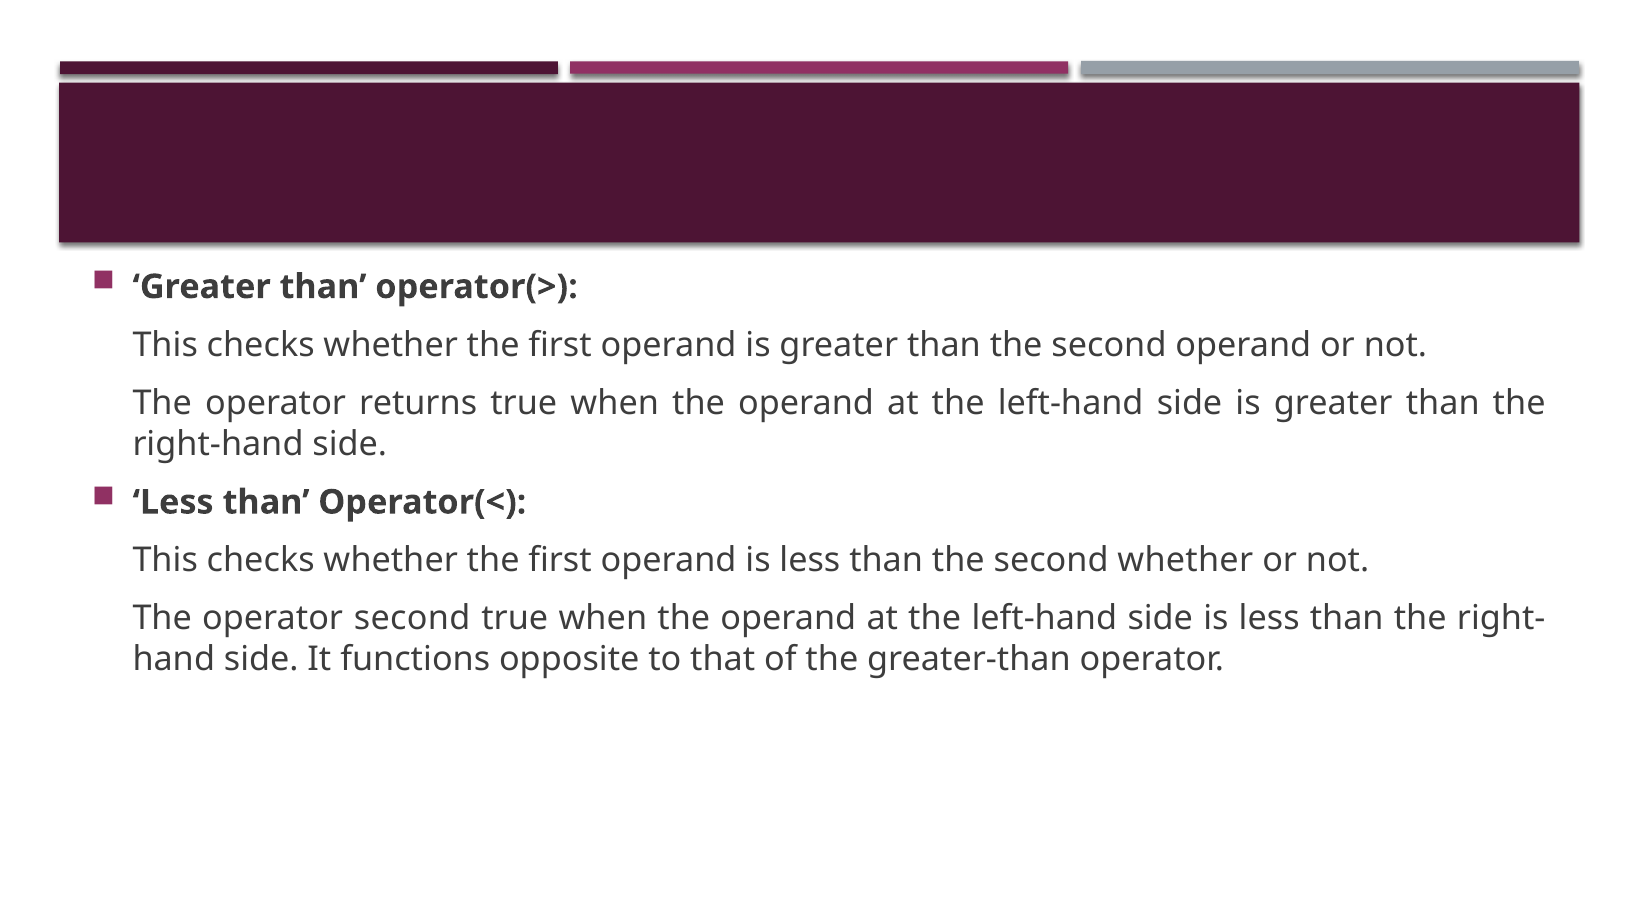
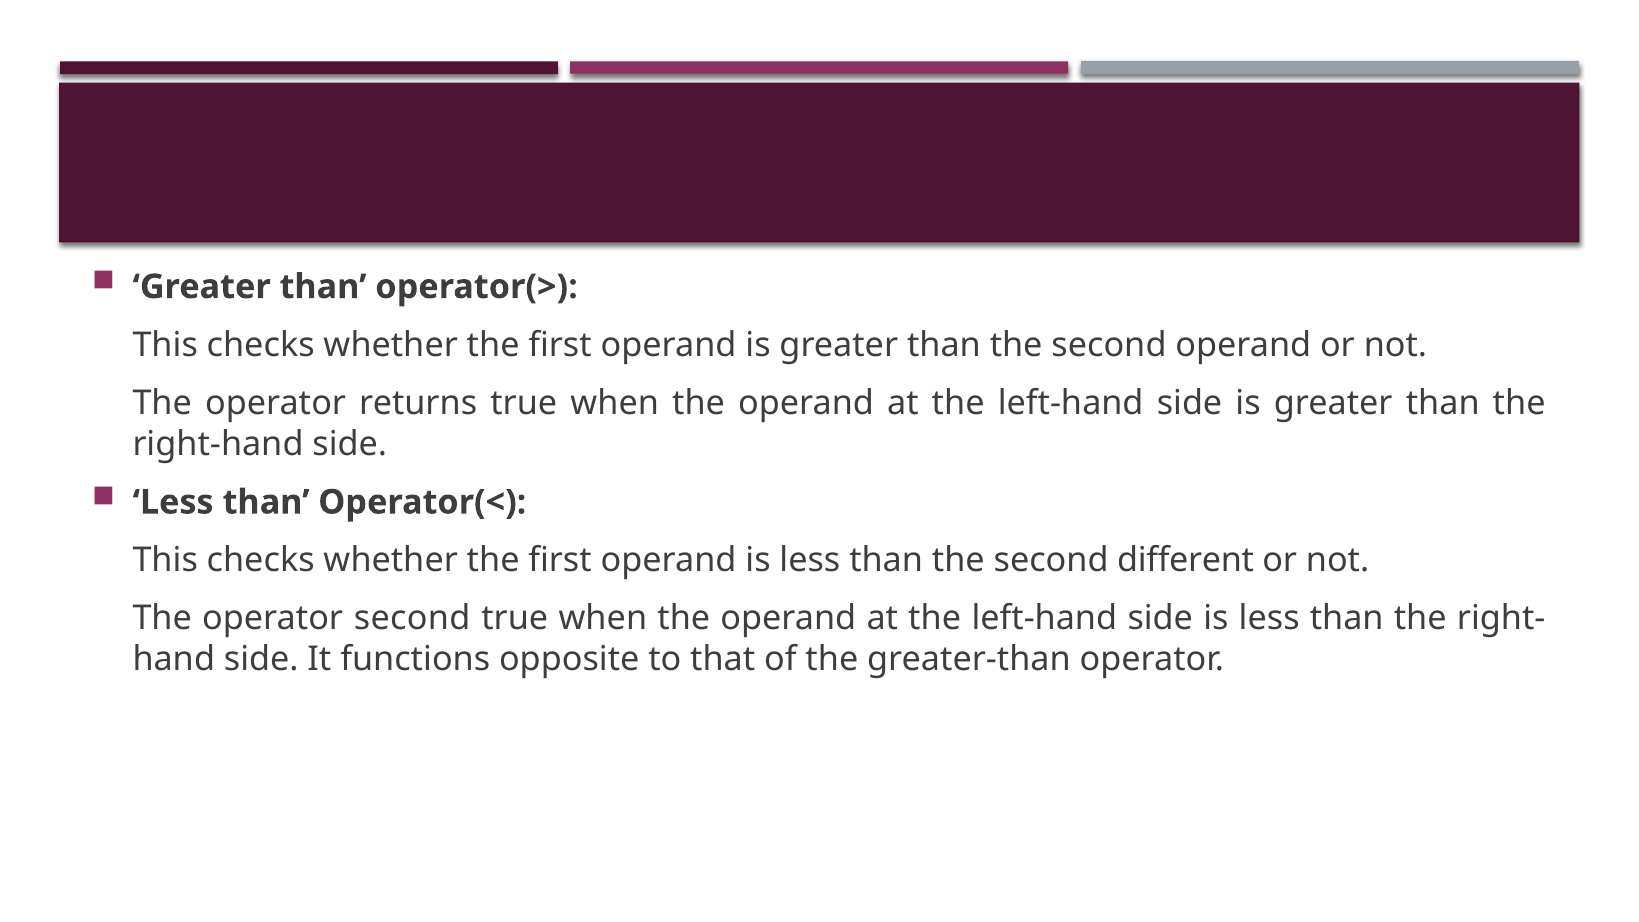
second whether: whether -> different (1186, 560)
